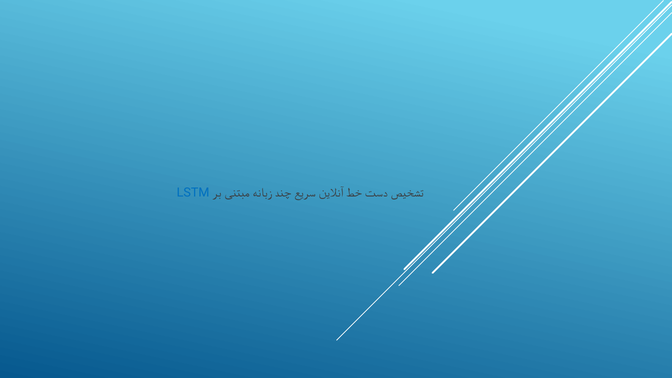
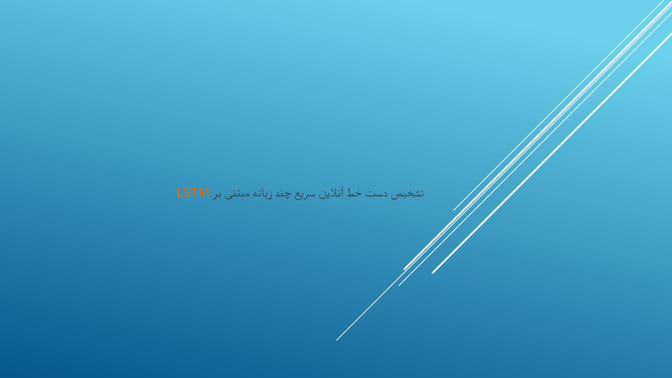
LSTM colour: blue -> orange (193, 192)
